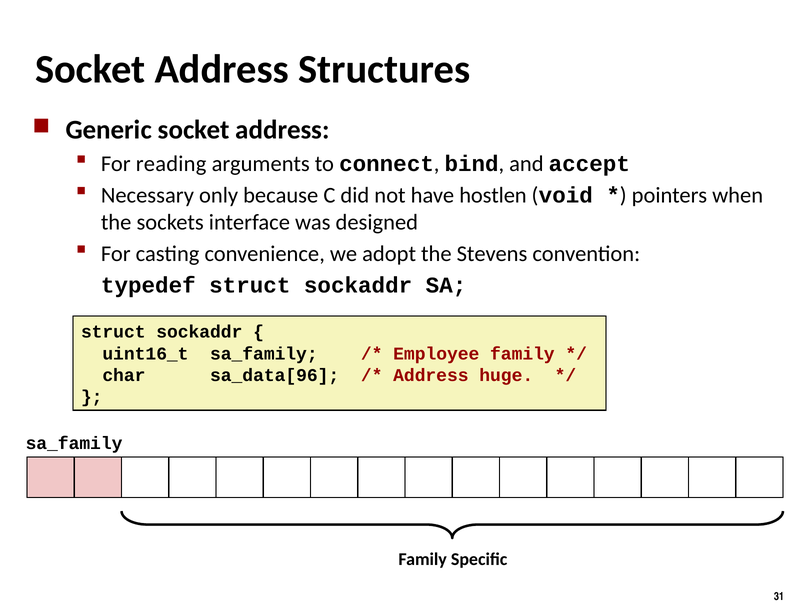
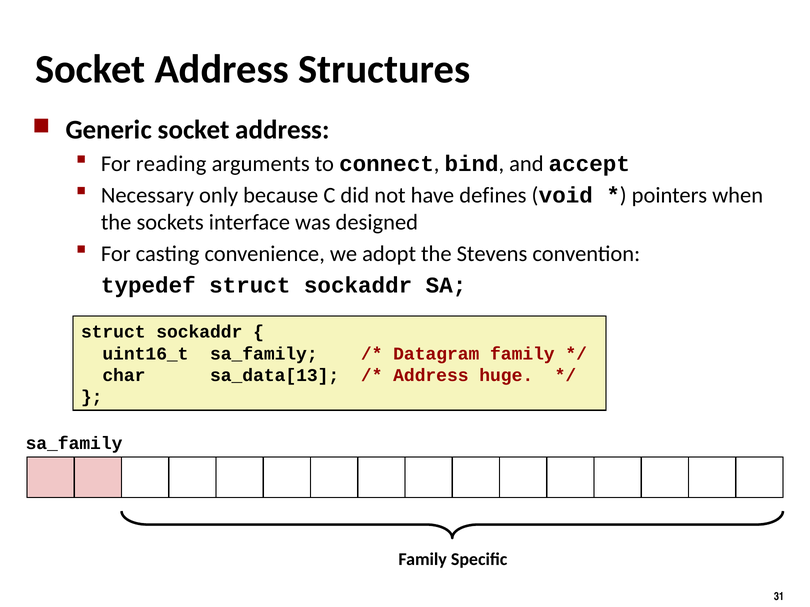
hostlen: hostlen -> defines (493, 196)
Employee: Employee -> Datagram (436, 354)
sa_data[96: sa_data[96 -> sa_data[13 (275, 375)
